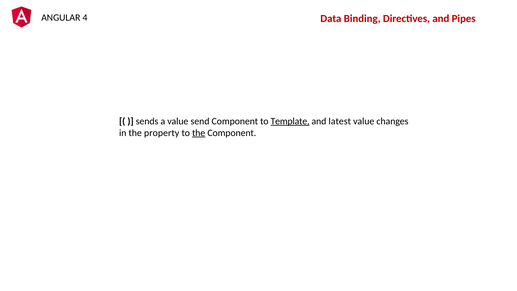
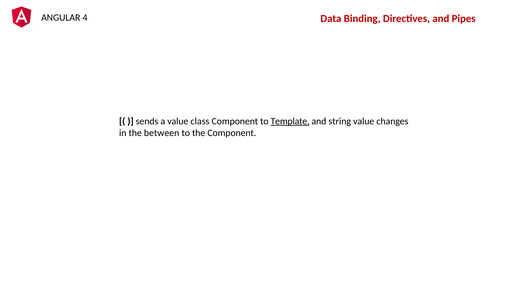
send: send -> class (200, 121)
latest: latest -> string (340, 121)
property: property -> between (162, 133)
the underline: present -> none (199, 133)
